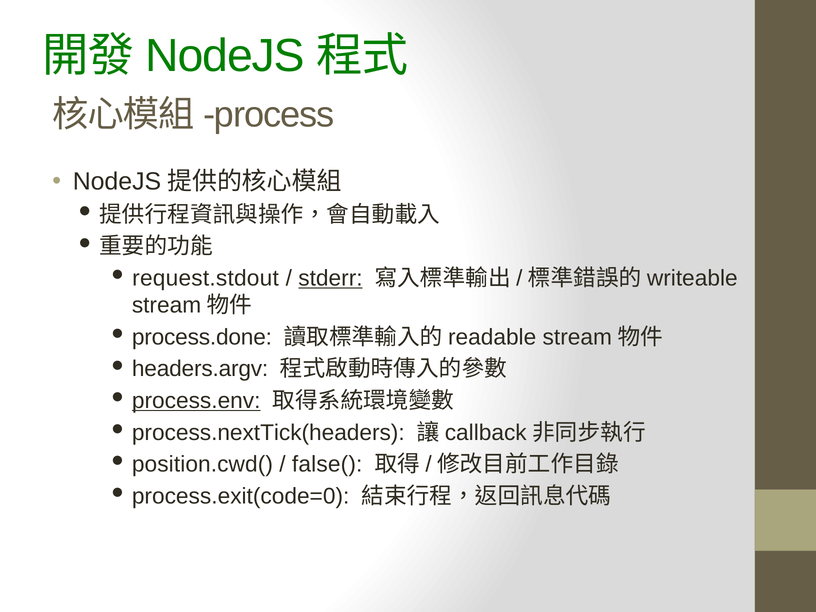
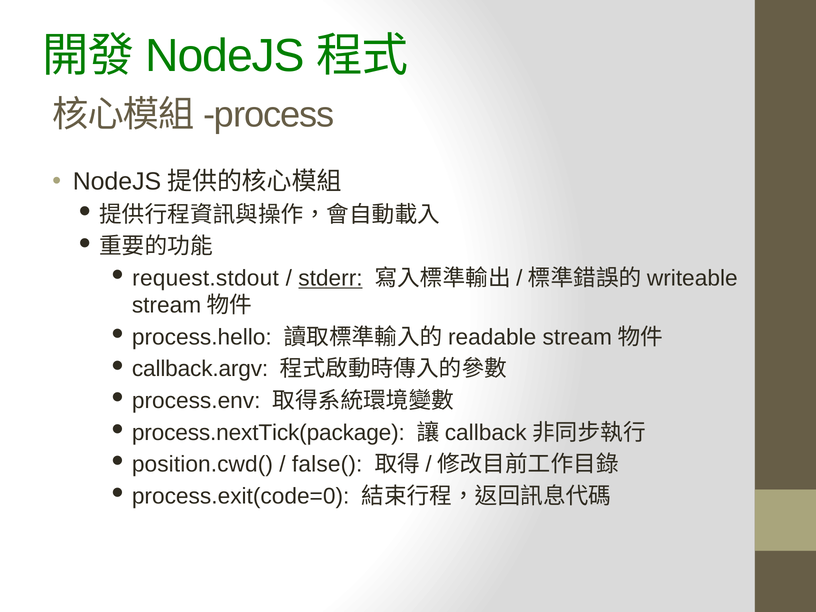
process.done: process.done -> process.hello (202, 337)
headers.argv: headers.argv -> callback.argv (200, 369)
process.env underline: present -> none (196, 401)
process.nextTick(headers: process.nextTick(headers -> process.nextTick(package (268, 433)
